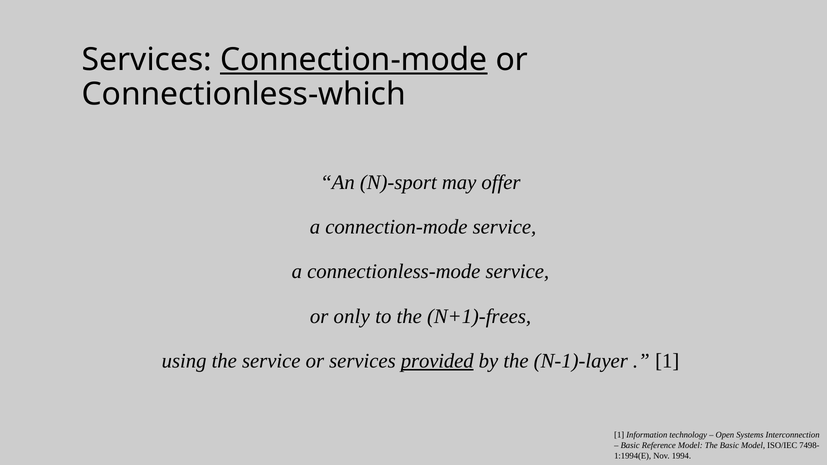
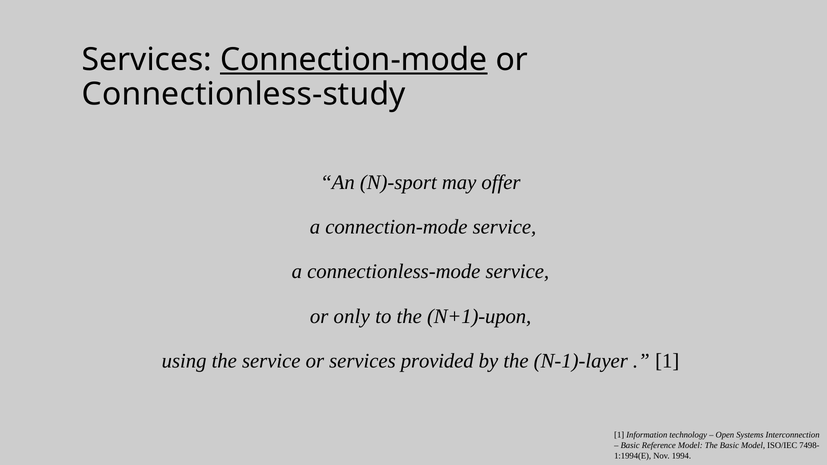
Connectionless-which: Connectionless-which -> Connectionless-study (244, 94)
N+1)-frees: N+1)-frees -> N+1)-upon (479, 316)
provided underline: present -> none (437, 361)
